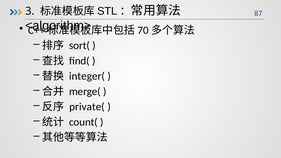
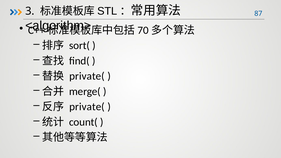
integer(: integer( -> private( (87, 76)
